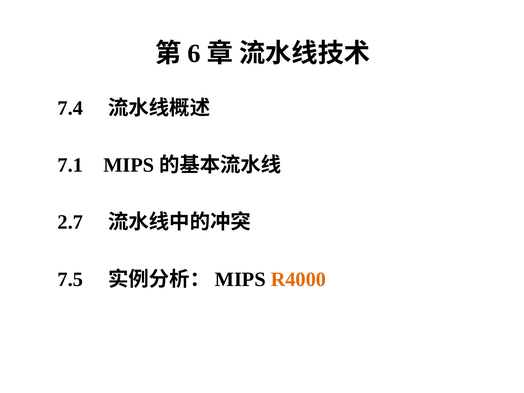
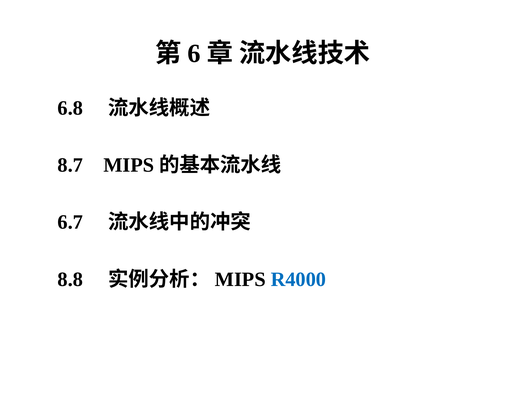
7.4: 7.4 -> 6.8 (70, 108)
7.1: 7.1 -> 8.7 (70, 165)
2.7: 2.7 -> 6.7 (70, 222)
7.5: 7.5 -> 8.8 (70, 279)
R4000 colour: orange -> blue (298, 279)
